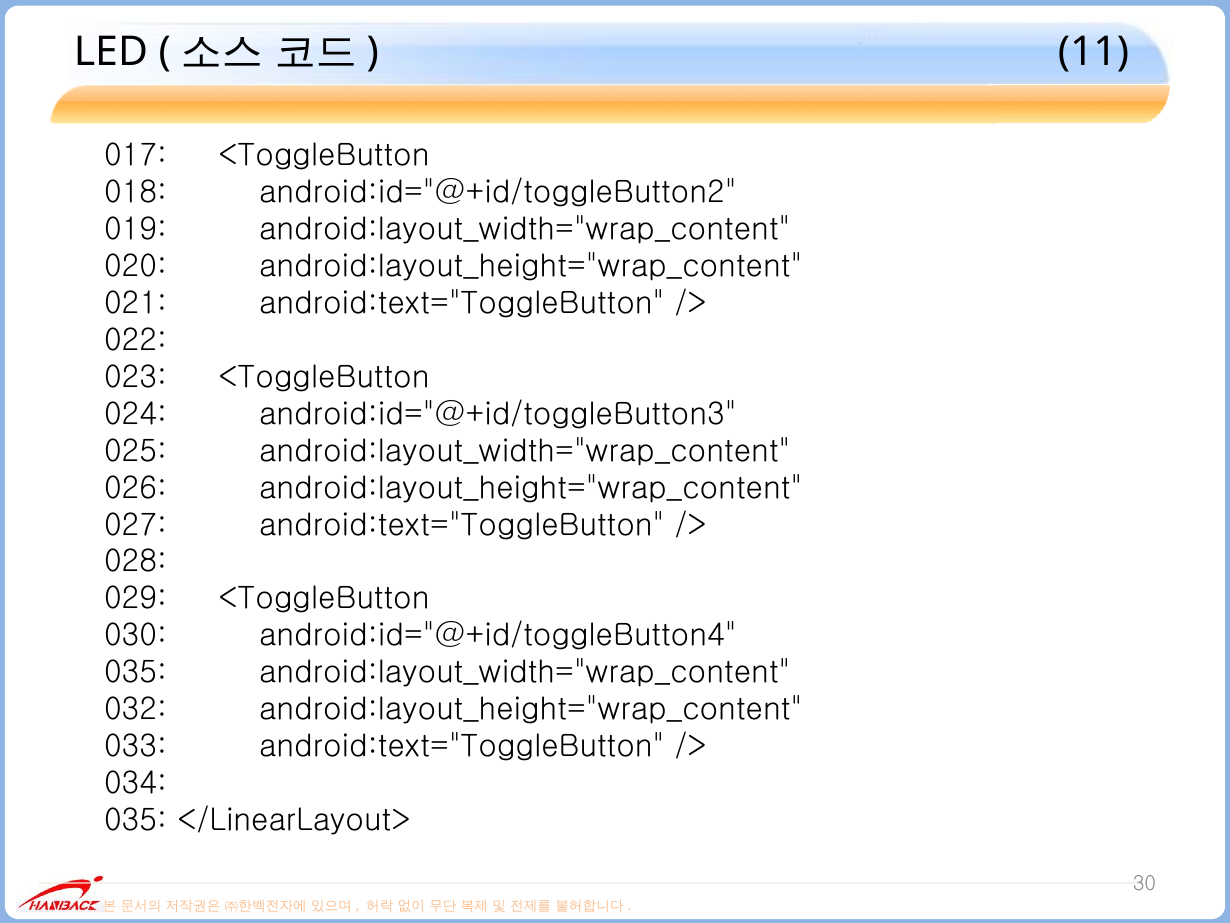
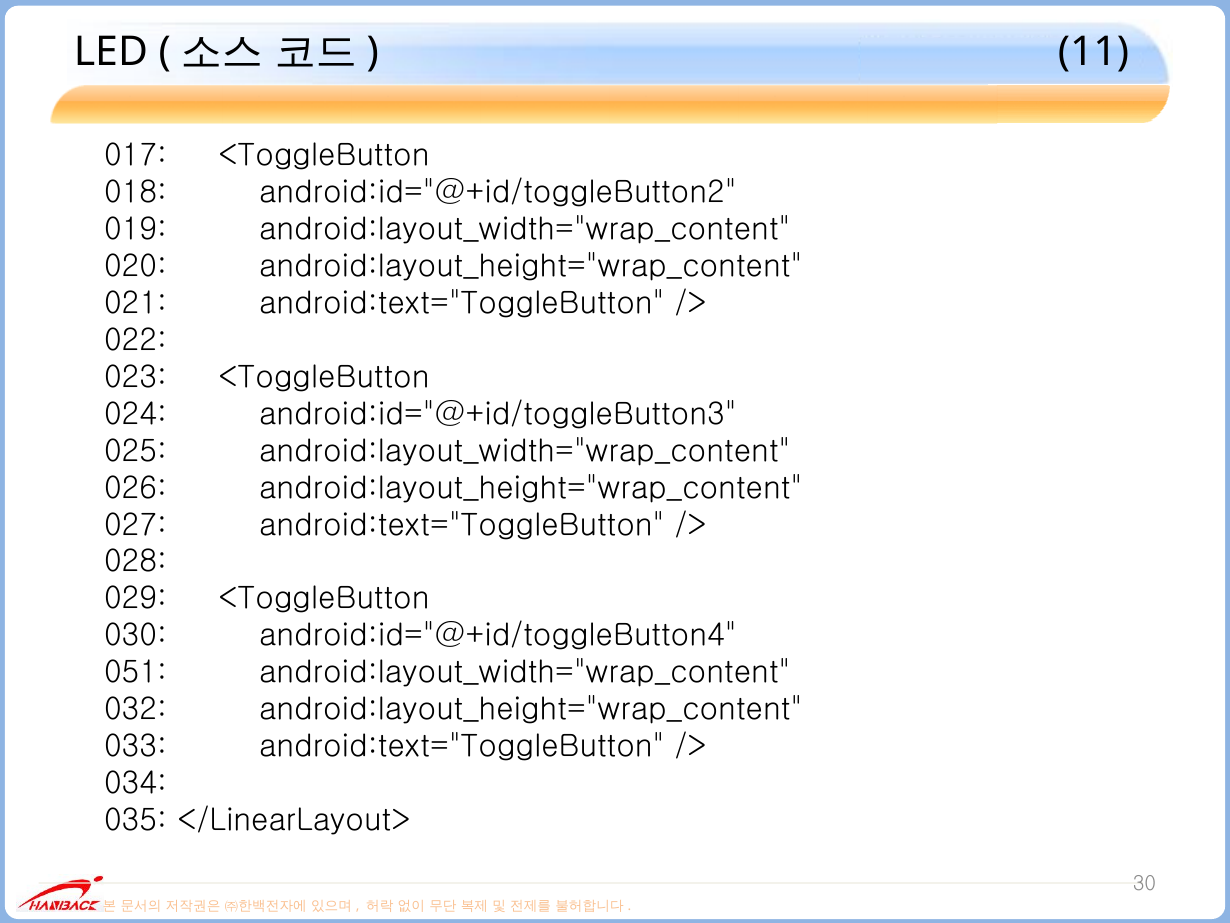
035: 035 -> 051 (136, 672)
